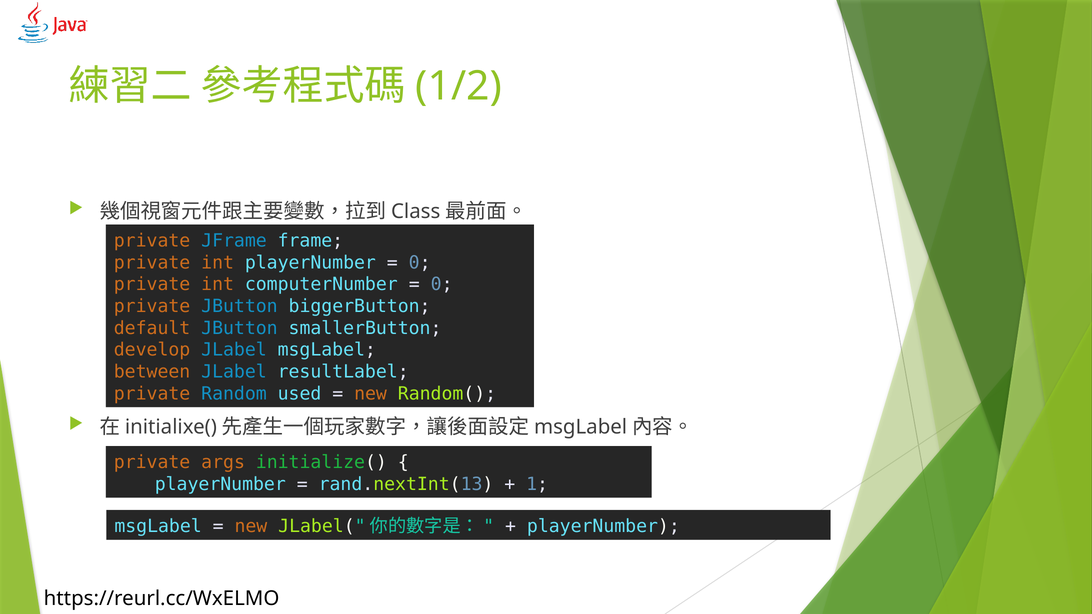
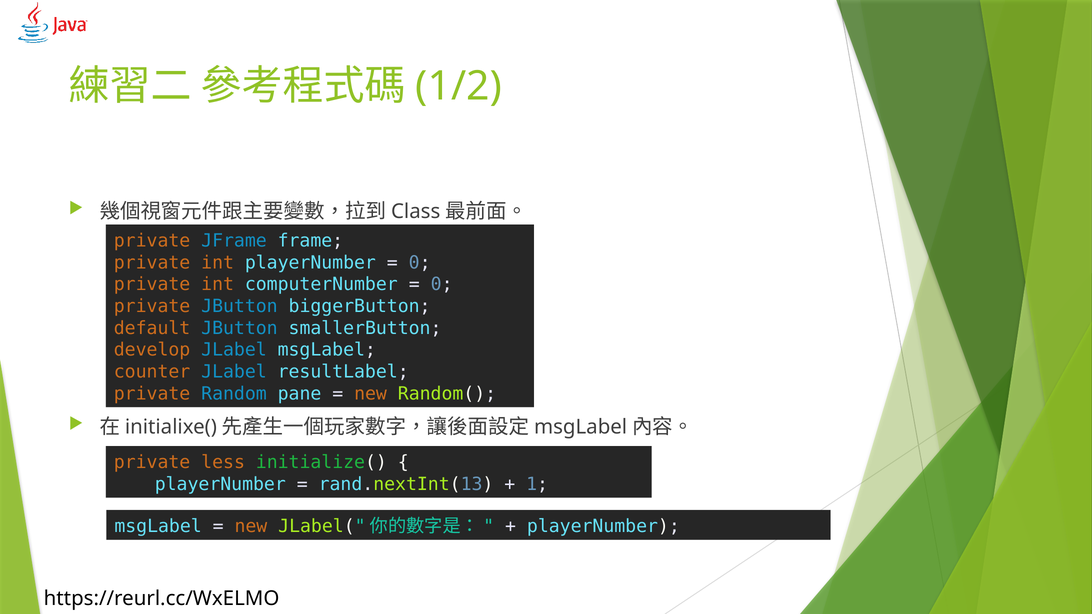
between: between -> counter (152, 372)
used: used -> pane (300, 394)
args: args -> less (223, 462)
